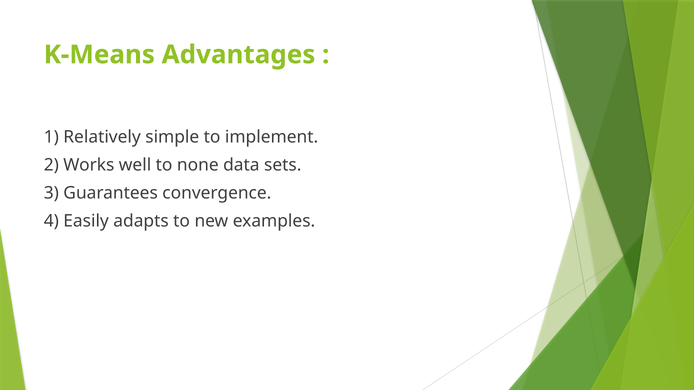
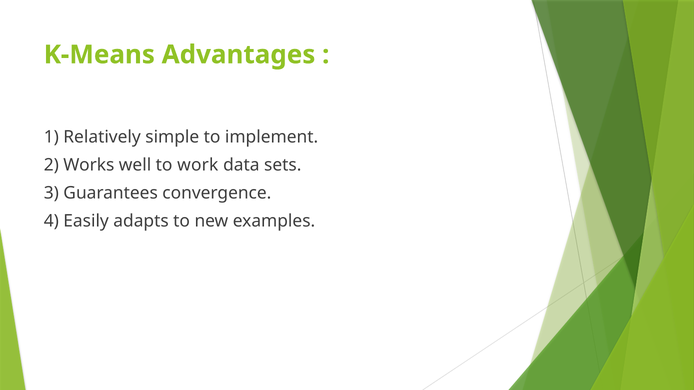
none: none -> work (198, 165)
